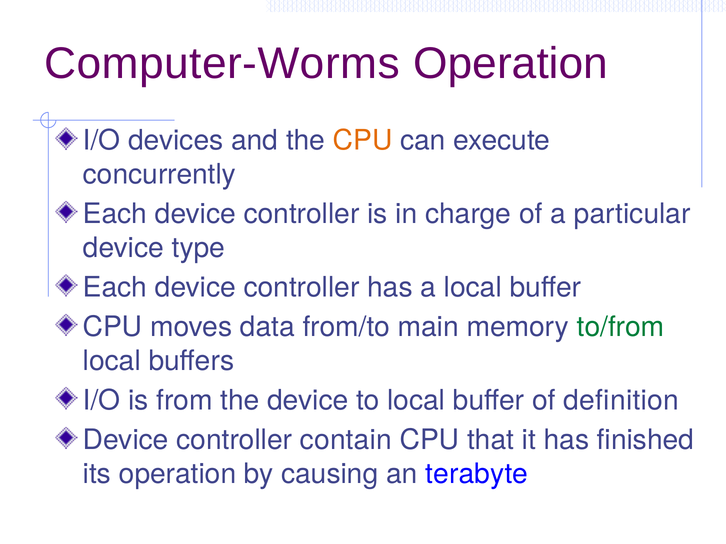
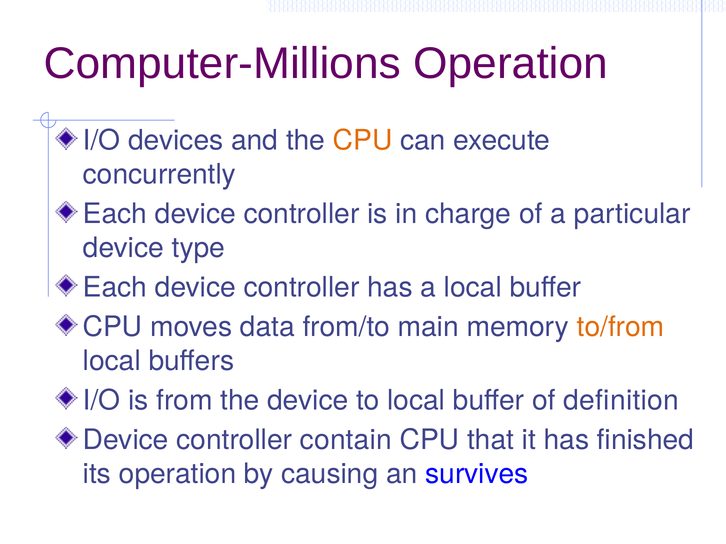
Computer-Worms: Computer-Worms -> Computer-Millions (222, 64)
to/from colour: green -> orange (621, 327)
terabyte: terabyte -> survives (477, 474)
